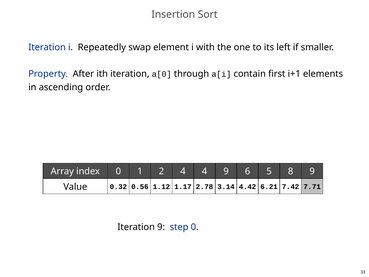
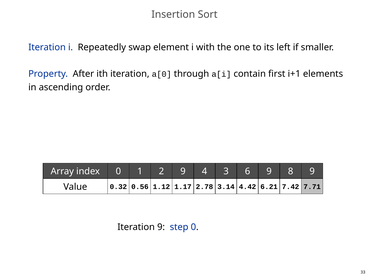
2 4: 4 -> 9 (183, 171)
4 9: 9 -> 3 (226, 171)
6 5: 5 -> 9 (269, 171)
